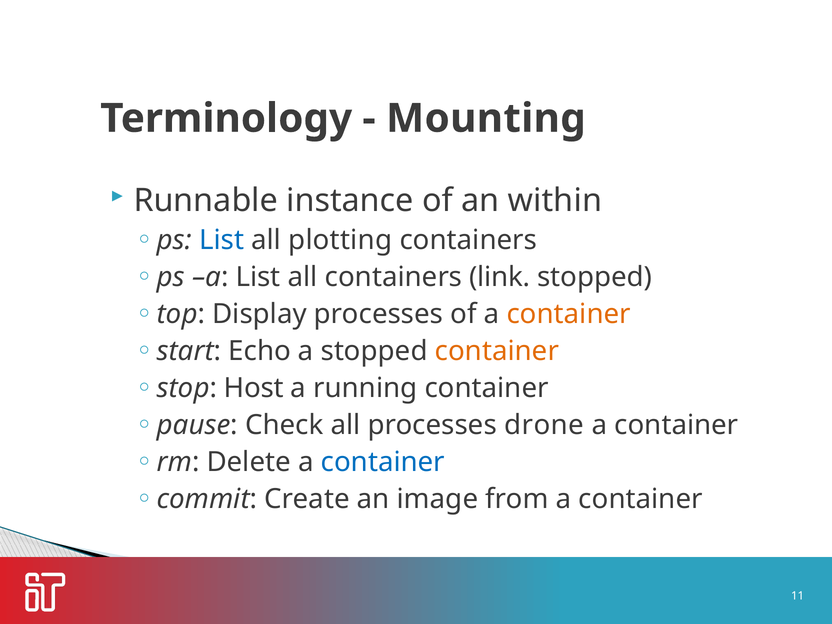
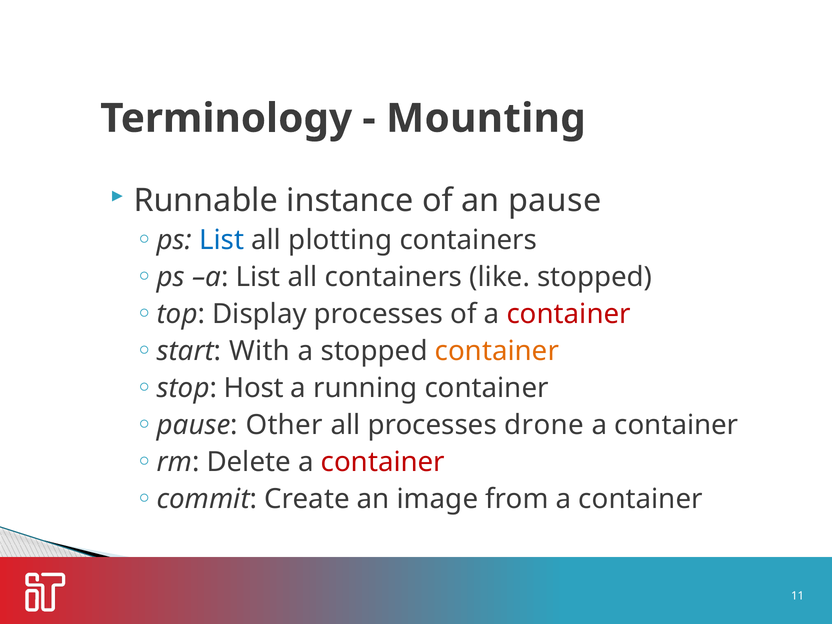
an within: within -> pause (555, 201)
link: link -> like (500, 277)
container colour: orange -> red (569, 314)
Echo: Echo -> With (259, 351)
Check: Check -> Other (284, 425)
container colour: blue -> red (383, 462)
